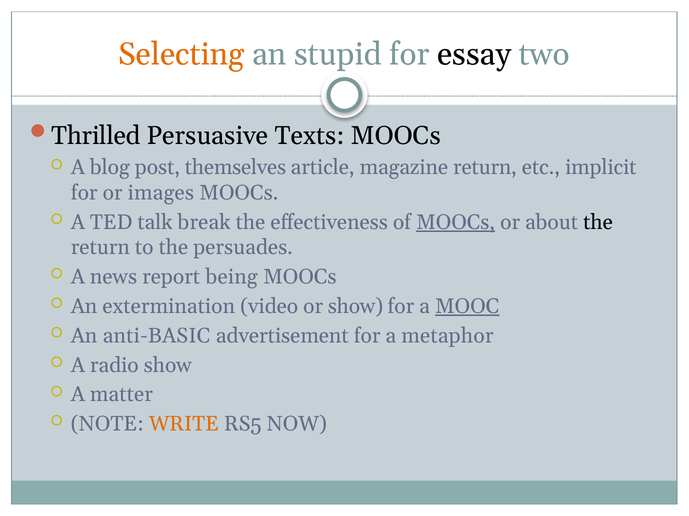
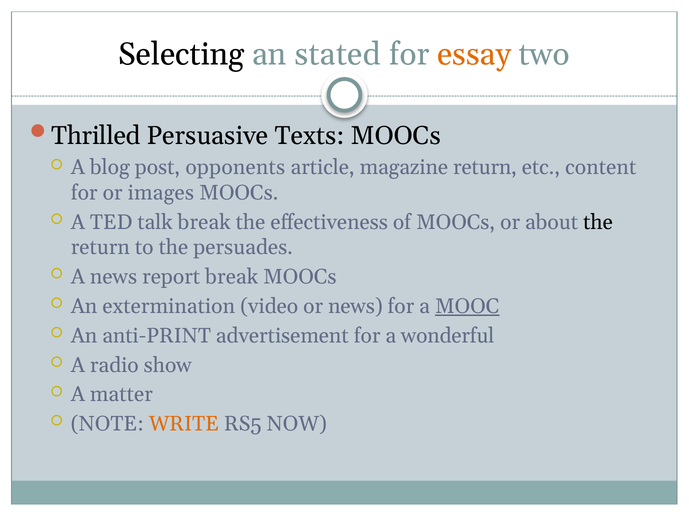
Selecting colour: orange -> black (181, 54)
stupid: stupid -> stated (338, 54)
essay colour: black -> orange (474, 54)
themselves: themselves -> opponents (235, 168)
implicit: implicit -> content (601, 168)
MOOCs underline: present -> none (456, 223)
report being: being -> break (232, 277)
or show: show -> news (355, 307)
anti-BASIC: anti-BASIC -> anti-PRINT (157, 336)
metaphor: metaphor -> wonderful (448, 336)
